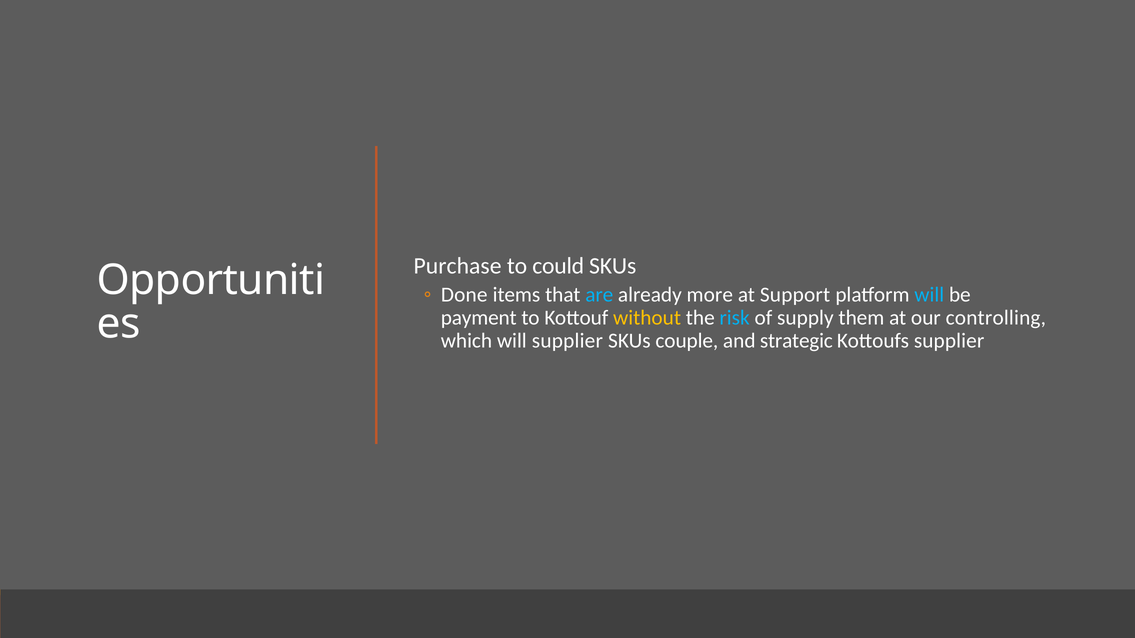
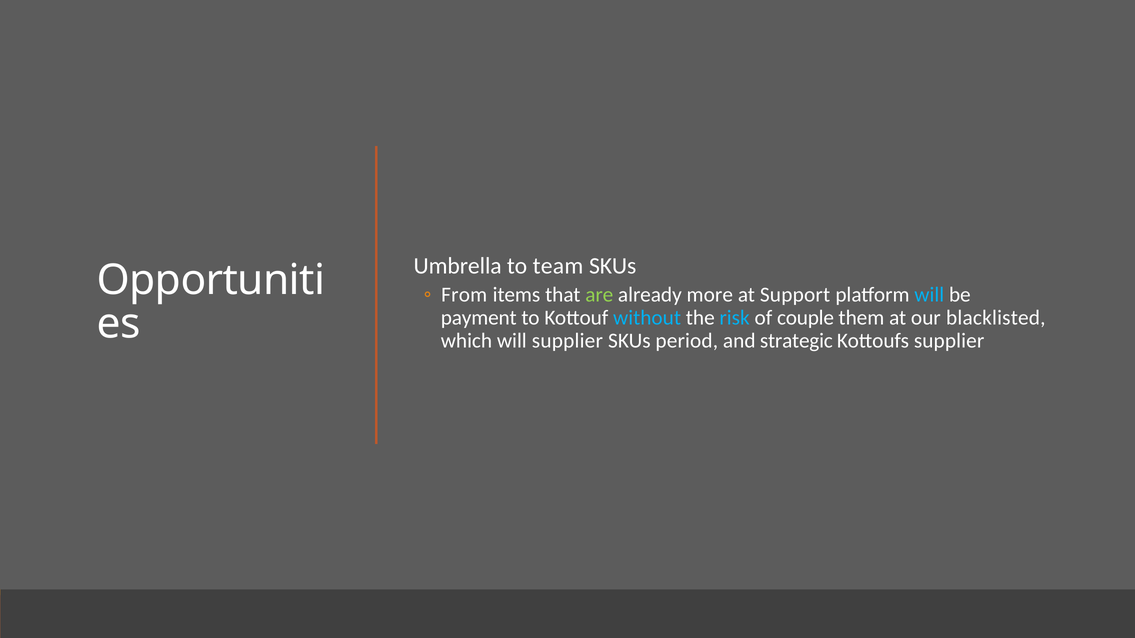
Purchase: Purchase -> Umbrella (458, 266)
could: could -> team (558, 266)
Done: Done -> From (464, 295)
are colour: light blue -> light green (599, 295)
without colour: yellow -> light blue (647, 318)
supply: supply -> couple (805, 318)
controlling: controlling -> blacklisted (996, 318)
couple: couple -> period (687, 341)
